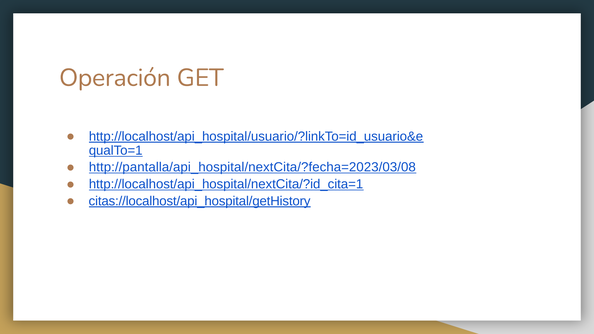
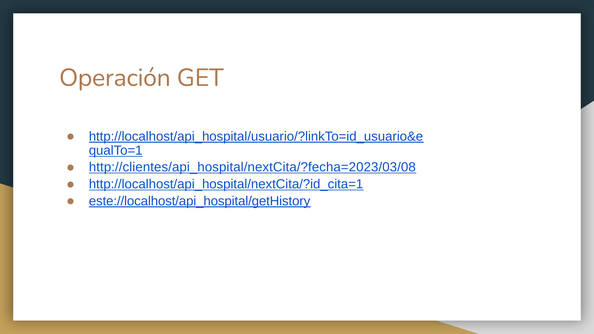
http://pantalla/api_hospital/nextCita/?fecha=2023/03/08: http://pantalla/api_hospital/nextCita/?fecha=2023/03/08 -> http://clientes/api_hospital/nextCita/?fecha=2023/03/08 (252, 167)
citas://localhost/api_hospital/getHistory: citas://localhost/api_hospital/getHistory -> este://localhost/api_hospital/getHistory (200, 201)
